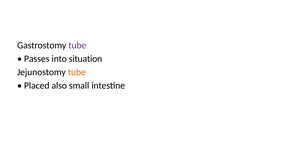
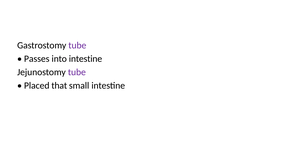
into situation: situation -> intestine (85, 59)
tube colour: orange -> purple (77, 72)
also: also -> that (59, 85)
